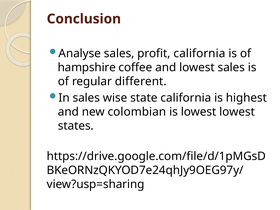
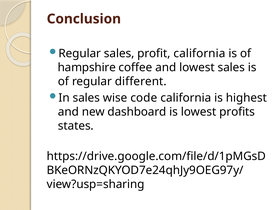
Analyse: Analyse -> Regular (80, 54)
state: state -> code (144, 98)
colombian: colombian -> dashboard (137, 112)
lowest lowest: lowest -> profits (237, 112)
